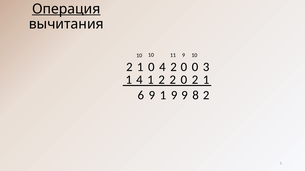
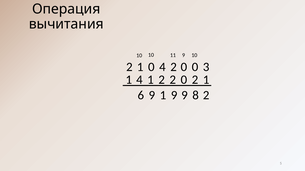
Операция underline: present -> none (66, 9)
